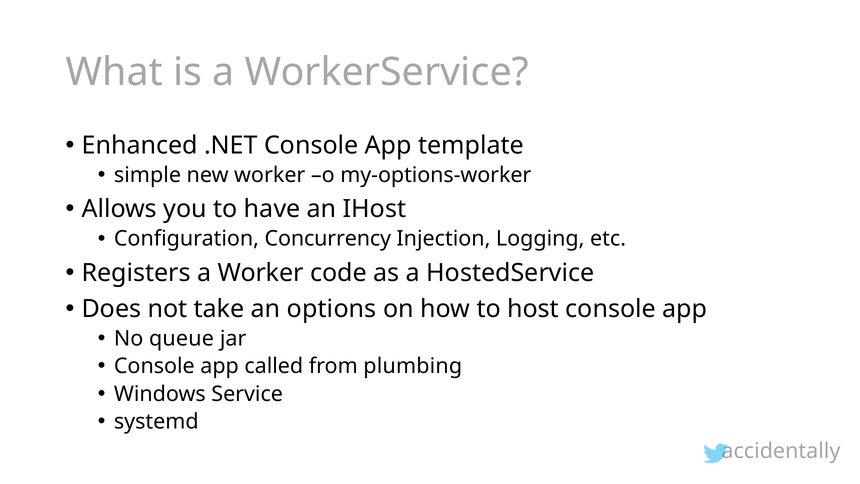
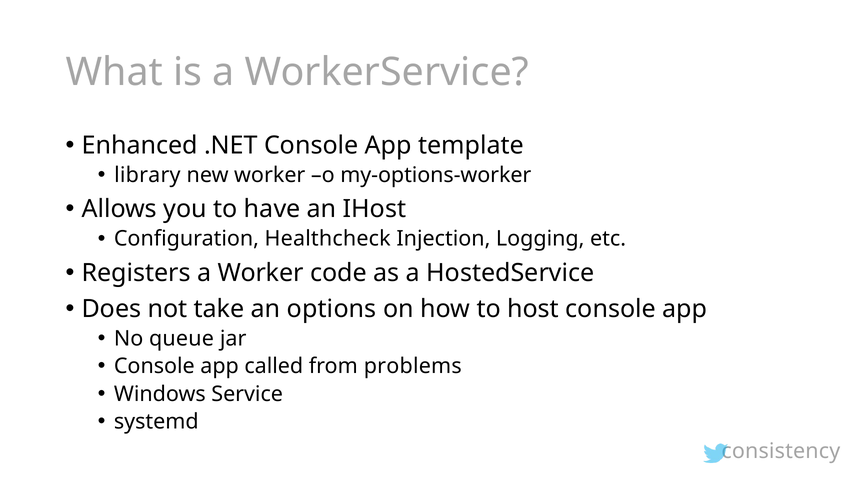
simple: simple -> library (147, 175)
Concurrency: Concurrency -> Healthcheck (328, 239)
plumbing: plumbing -> problems (413, 366)
accidentally: accidentally -> consistency (781, 451)
